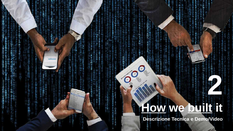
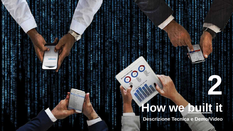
How underline: present -> none (154, 108)
